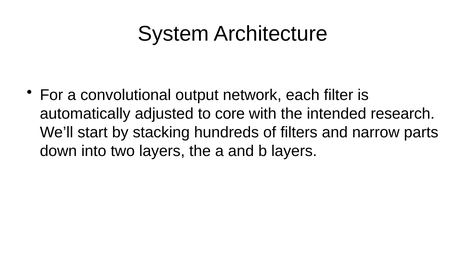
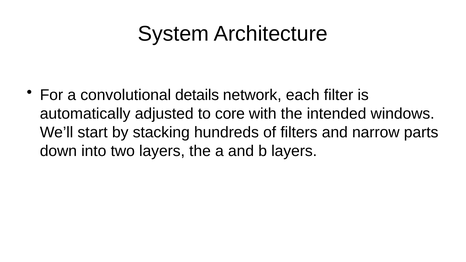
output: output -> details (197, 95)
research: research -> windows (403, 114)
